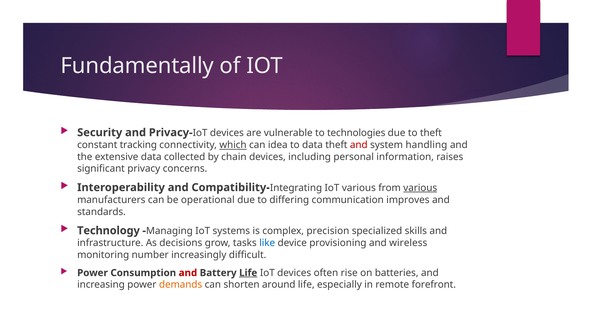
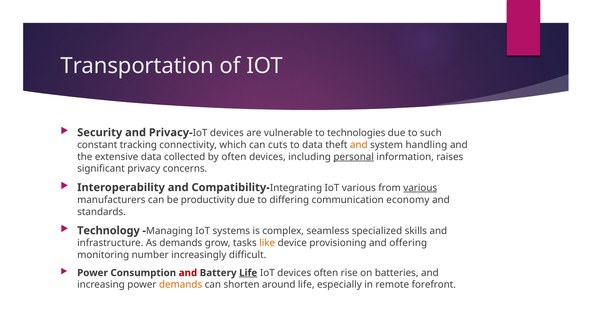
Fundamentally: Fundamentally -> Transportation (137, 66)
to theft: theft -> such (431, 133)
which underline: present -> none (233, 145)
idea: idea -> cuts (278, 145)
and colour: red -> orange (359, 145)
by chain: chain -> often (234, 157)
personal underline: none -> present (354, 157)
operational: operational -> productivity (208, 200)
improves: improves -> economy (408, 200)
precision: precision -> seamless (328, 231)
As decisions: decisions -> demands (181, 243)
like colour: blue -> orange (267, 243)
wireless: wireless -> offering (408, 243)
